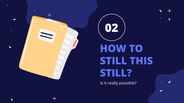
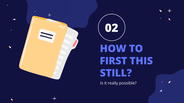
STILL: STILL -> FIRST (114, 61)
